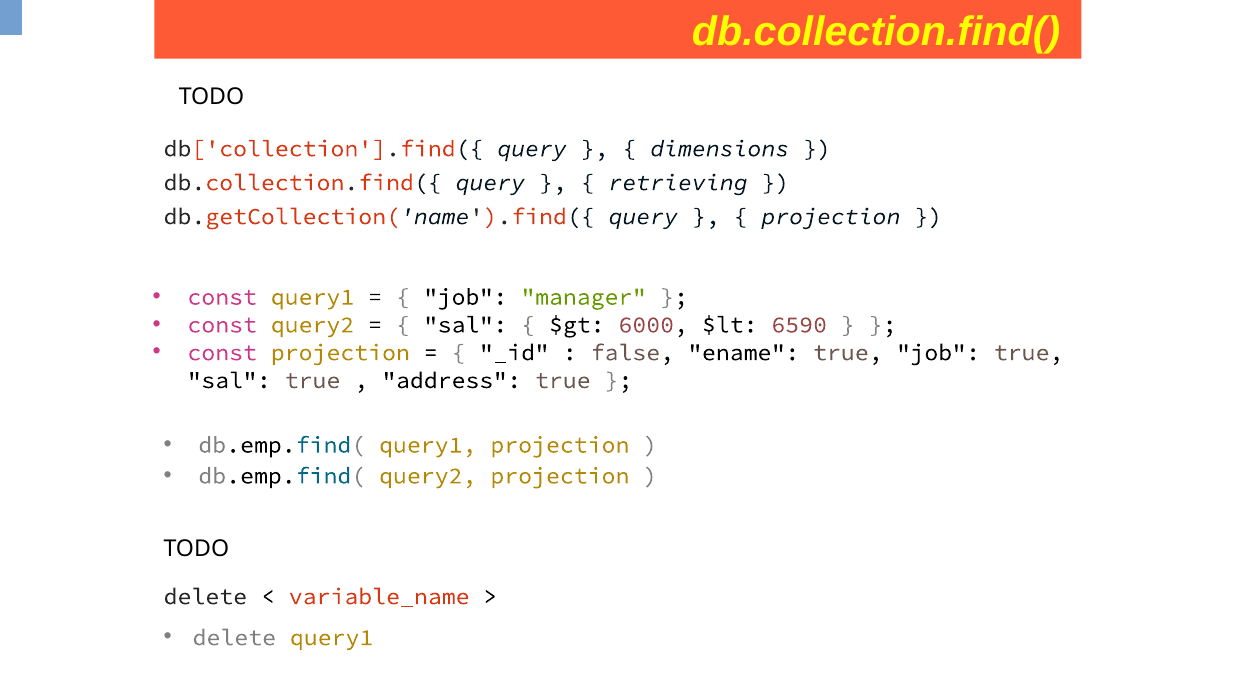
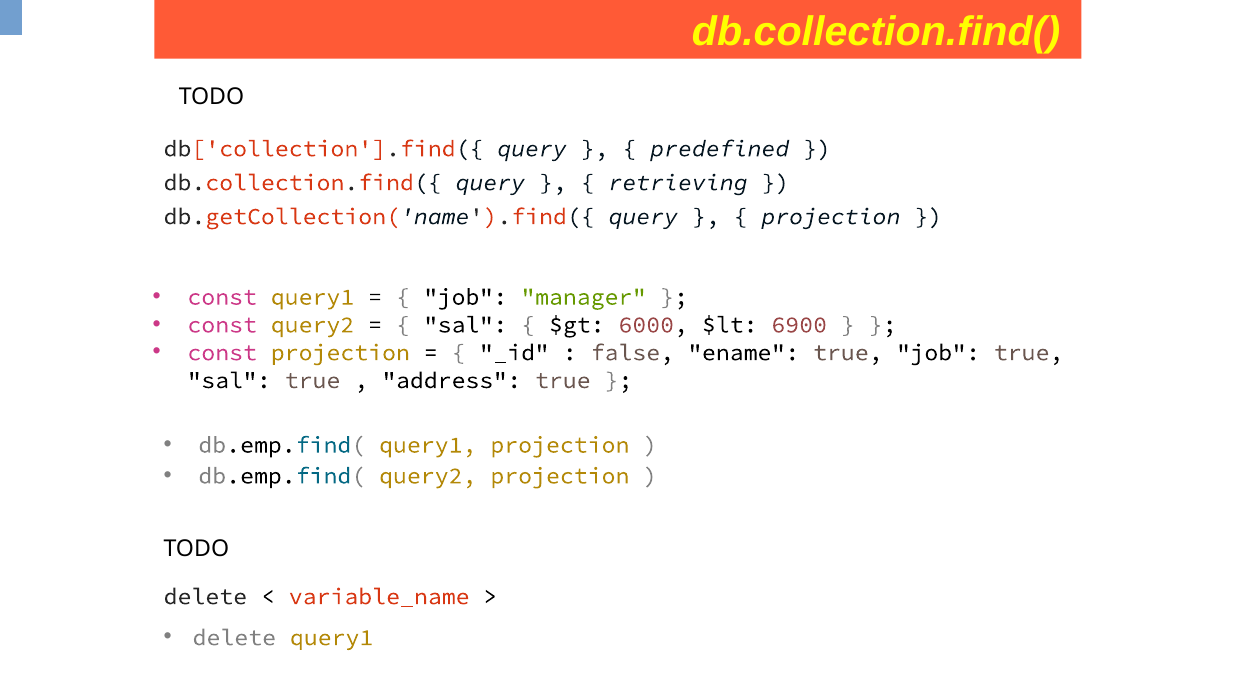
dimensions: dimensions -> predefined (720, 149)
6590: 6590 -> 6900 (799, 325)
